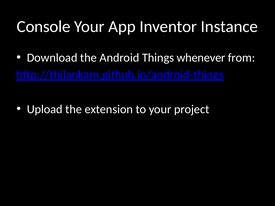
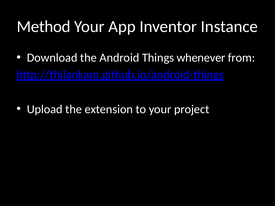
Console: Console -> Method (44, 27)
